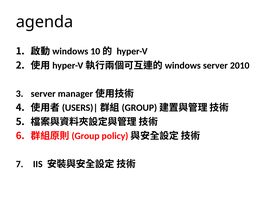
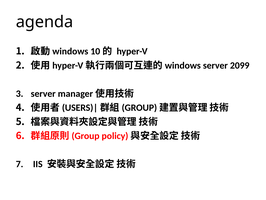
2010: 2010 -> 2099 (240, 65)
